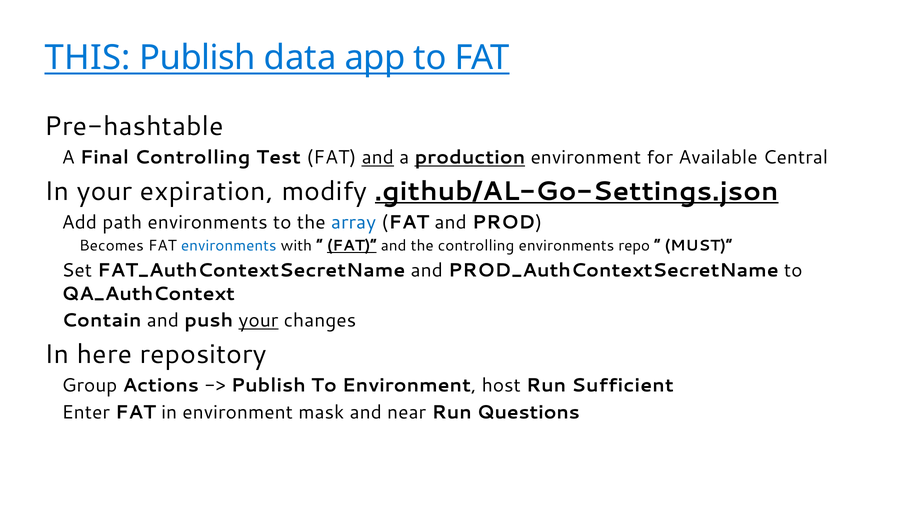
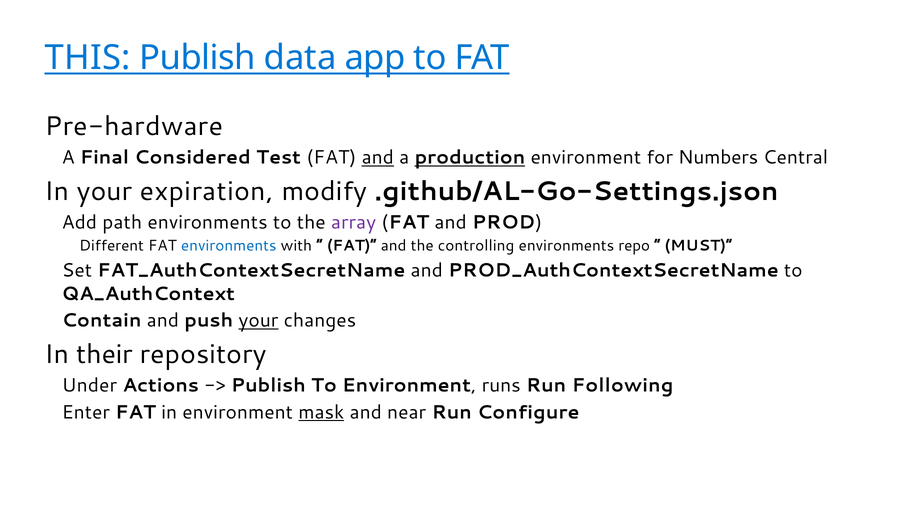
Pre-hashtable: Pre-hashtable -> Pre-hardware (134, 127)
Final Controlling: Controlling -> Considered (193, 158)
Available: Available -> Numbers (718, 158)
.github/AL-Go-Settings.json underline: present -> none (577, 191)
array colour: blue -> purple (354, 222)
Becomes: Becomes -> Different (111, 246)
FAT underline: present -> none (352, 246)
here: here -> their (105, 354)
Group: Group -> Under (89, 385)
host: host -> runs (501, 385)
Sufficient: Sufficient -> Following (623, 385)
mask underline: none -> present (321, 412)
Questions: Questions -> Configure (528, 412)
